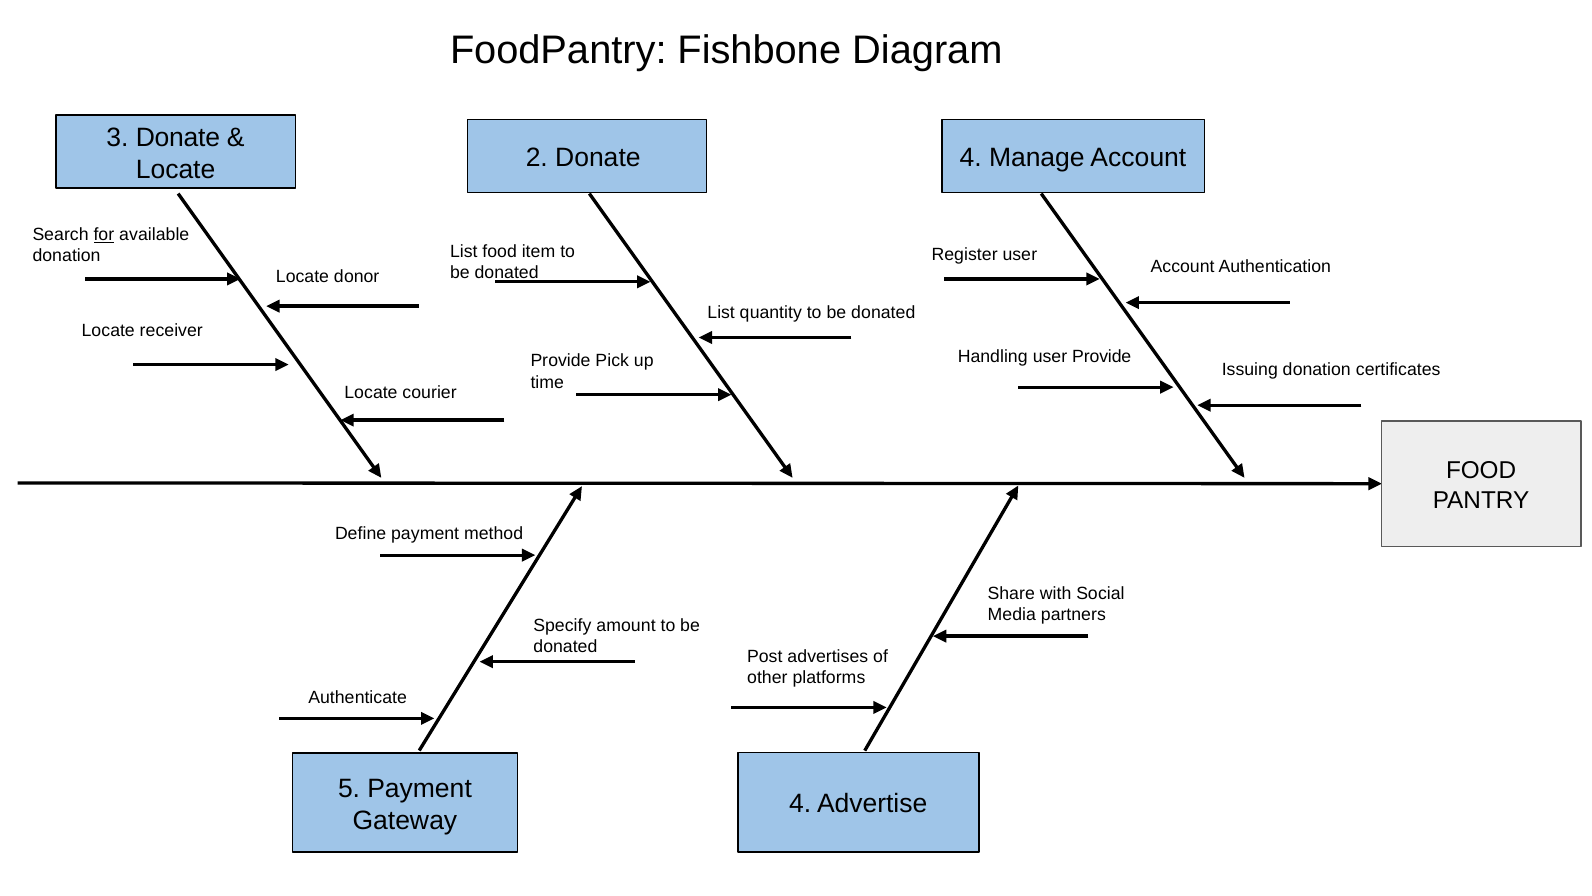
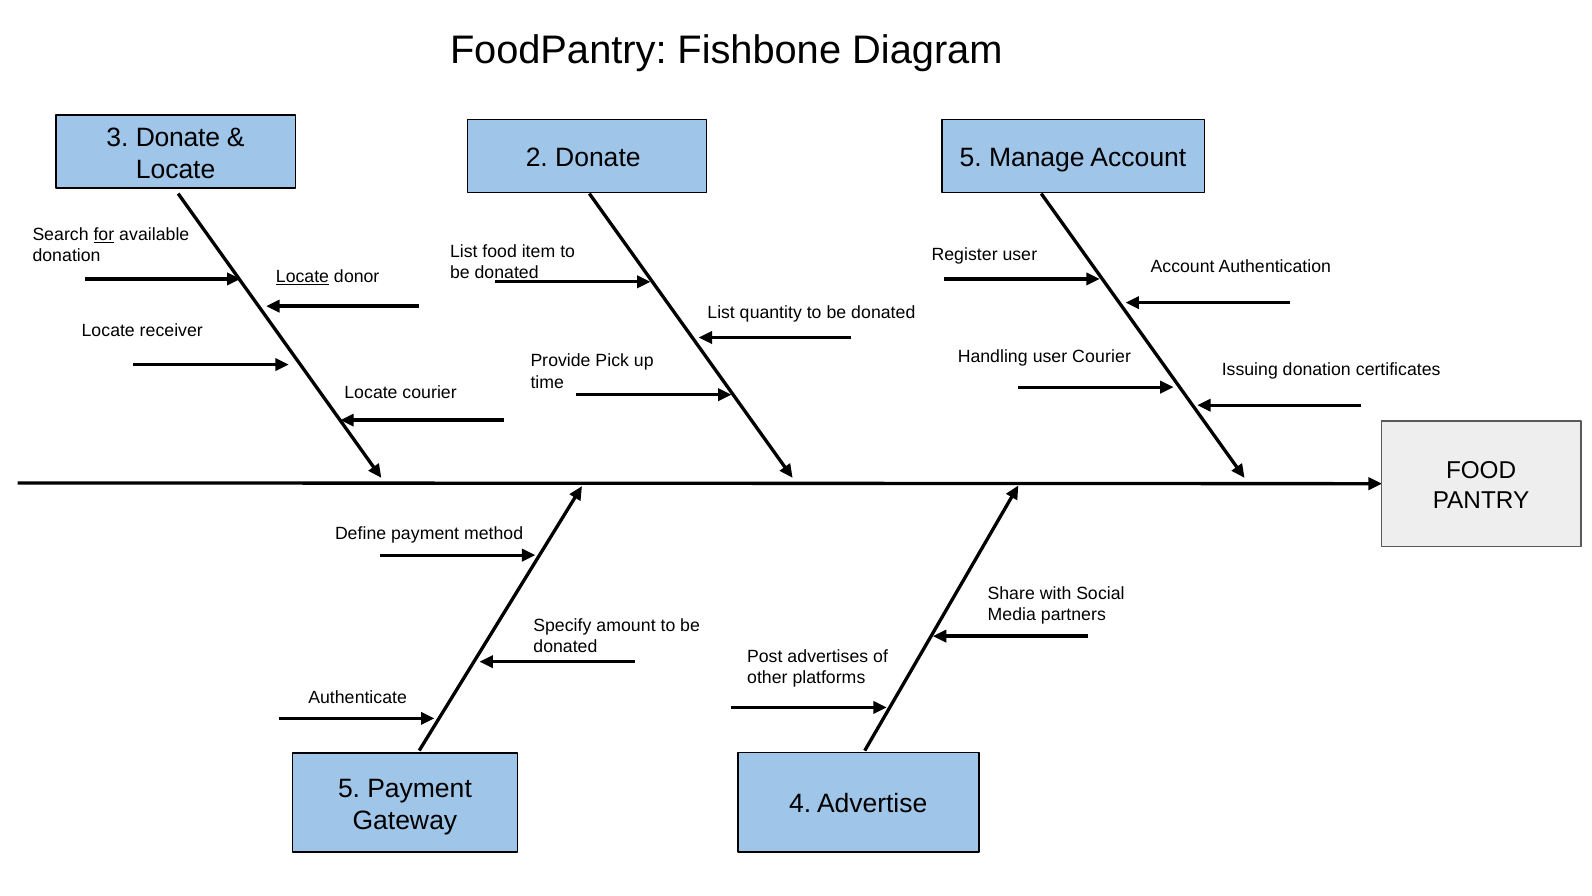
Donate 4: 4 -> 5 (971, 158)
Locate underline: none -> present (302, 277)
user Provide: Provide -> Courier (1102, 356)
